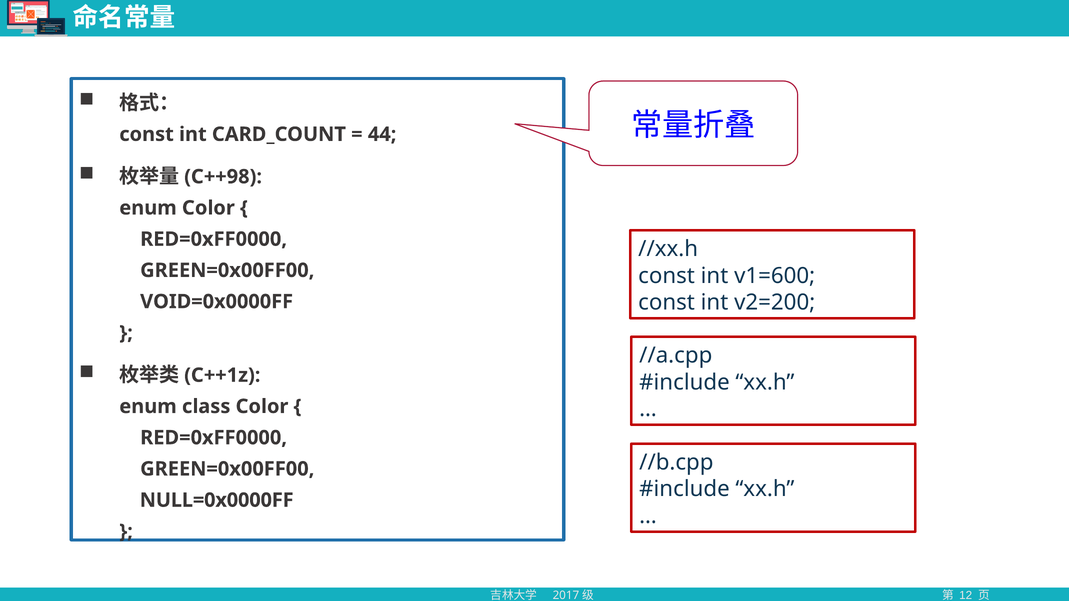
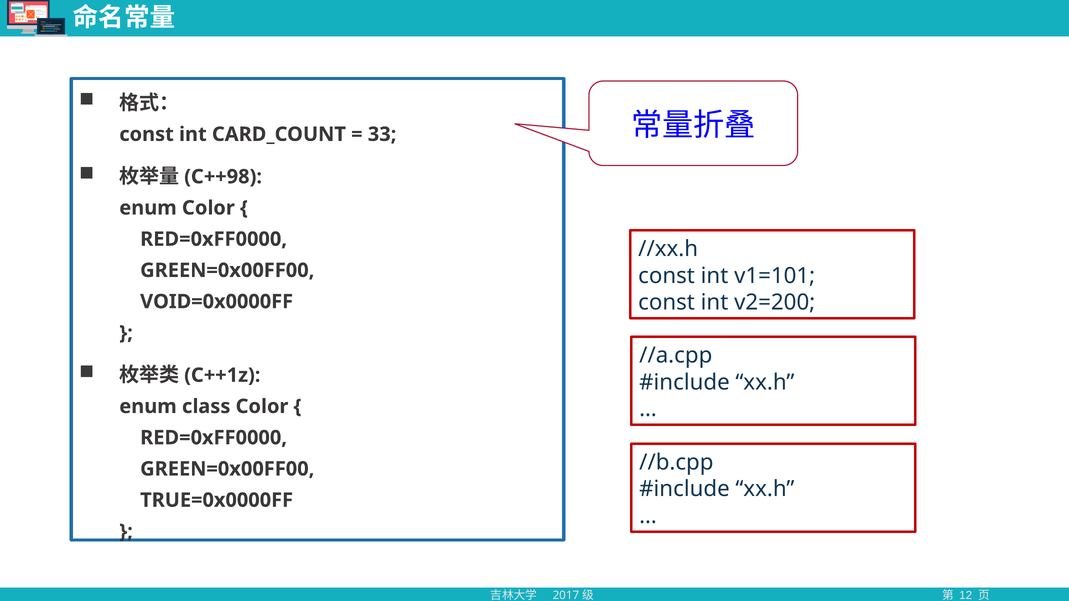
44: 44 -> 33 (382, 134)
v1=600: v1=600 -> v1=101 (775, 276)
NULL=0x0000FF: NULL=0x0000FF -> TRUE=0x0000FF (217, 500)
